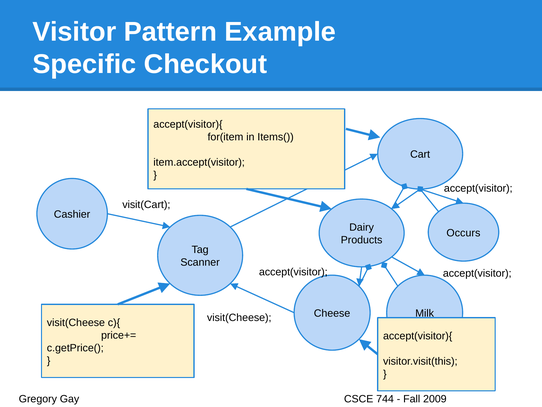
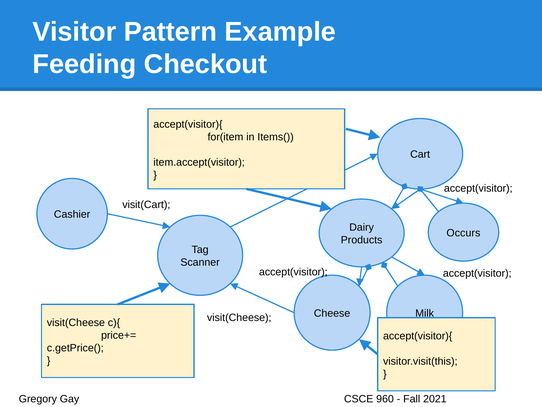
Specific: Specific -> Feeding (84, 64)
744: 744 -> 960 (385, 399)
2009: 2009 -> 2021 (435, 399)
